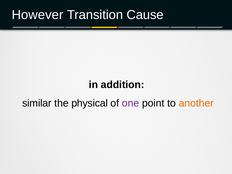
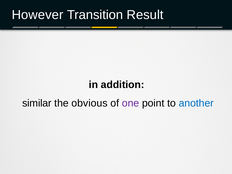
Cause: Cause -> Result (145, 15)
physical: physical -> obvious (90, 103)
another colour: orange -> blue (196, 103)
